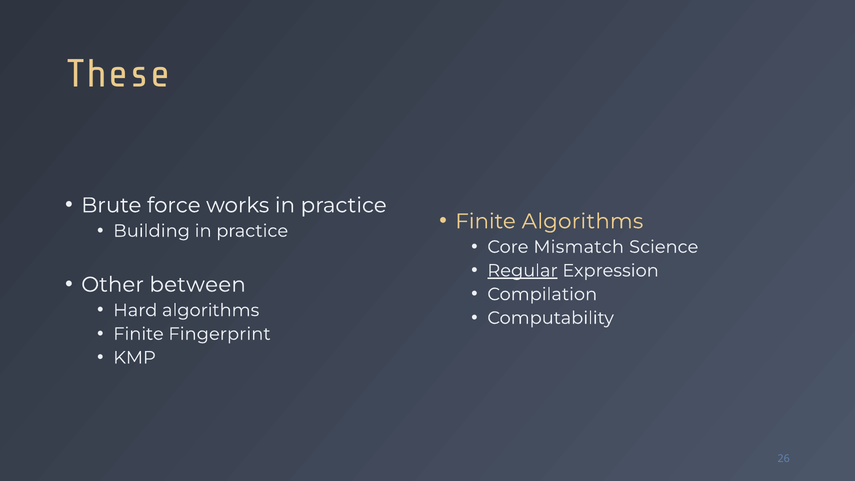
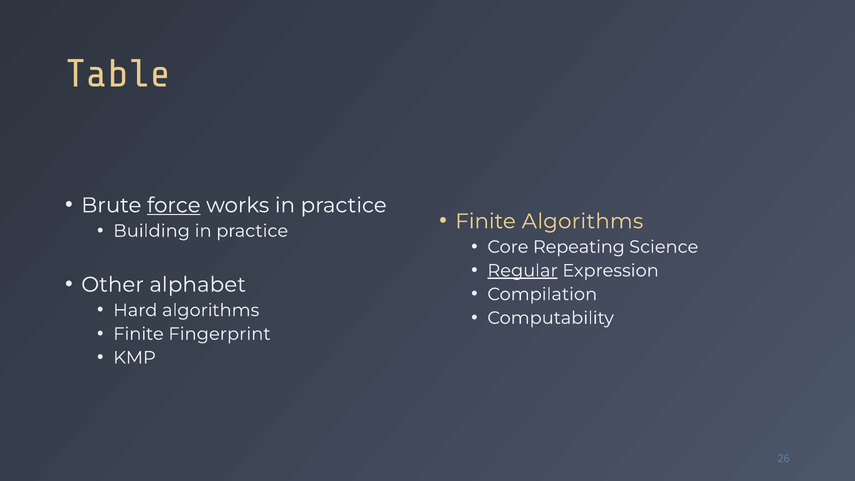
These: These -> Table (118, 74)
force underline: none -> present (174, 205)
Mismatch: Mismatch -> Repeating (579, 247)
between: between -> alphabet (198, 285)
